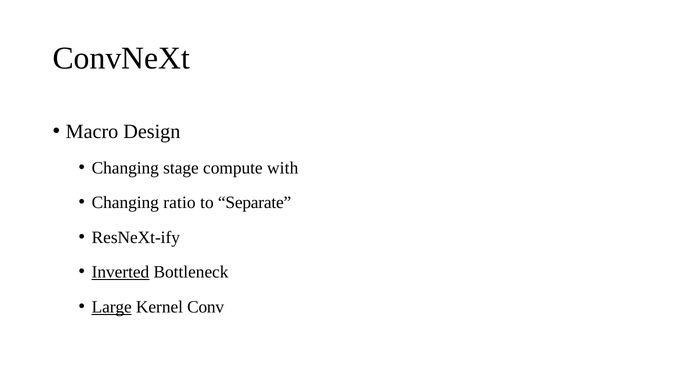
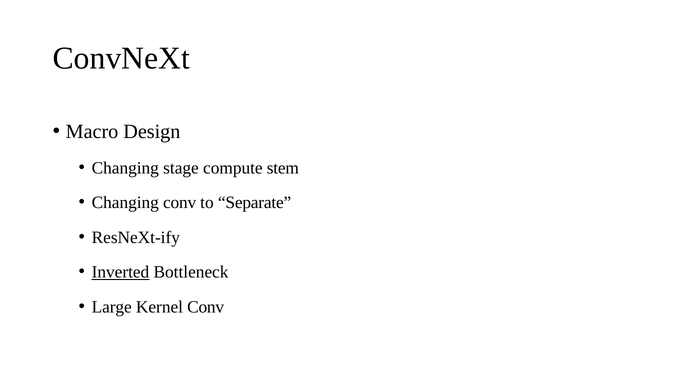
with: with -> stem (283, 168)
Changing ratio: ratio -> conv (180, 203)
Large underline: present -> none (112, 307)
